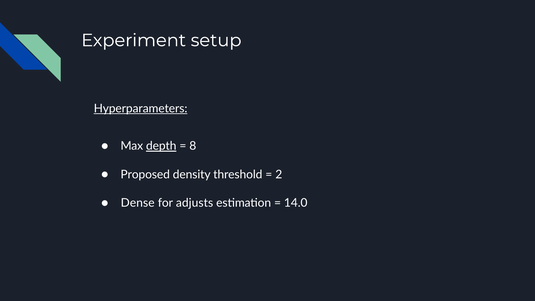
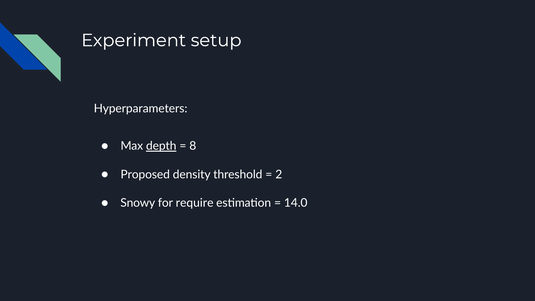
Hyperparameters underline: present -> none (141, 109)
Dense: Dense -> Snowy (138, 203)
adjusts: adjusts -> require (195, 203)
